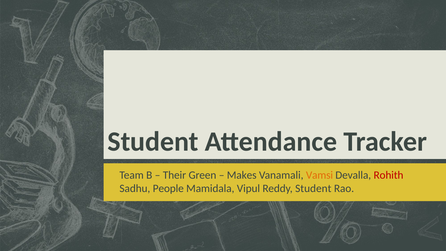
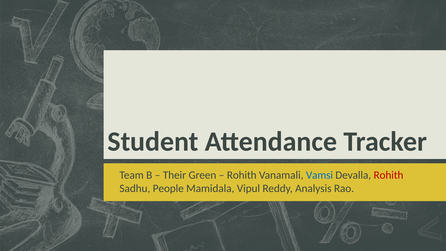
Makes: Makes -> Rohith (242, 175)
Vamsi colour: orange -> blue (319, 175)
Reddy Student: Student -> Analysis (313, 189)
